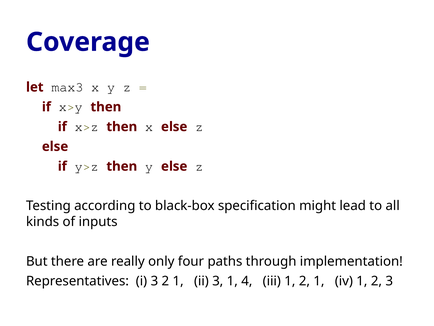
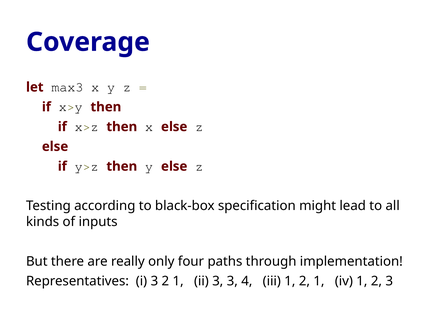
3 1: 1 -> 3 (232, 281)
